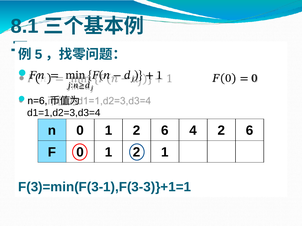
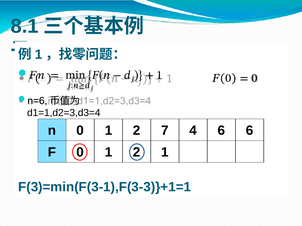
5: 5 -> 1 (38, 55)
1 2 6: 6 -> 7 (165, 131)
4 2: 2 -> 6 (221, 131)
